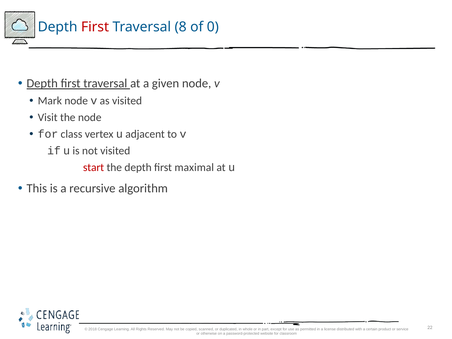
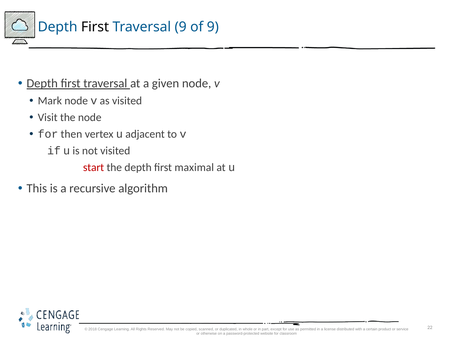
First colour: red -> black (95, 27)
Traversal 8: 8 -> 9 (181, 27)
of 0: 0 -> 9 (213, 27)
class: class -> then (71, 134)
